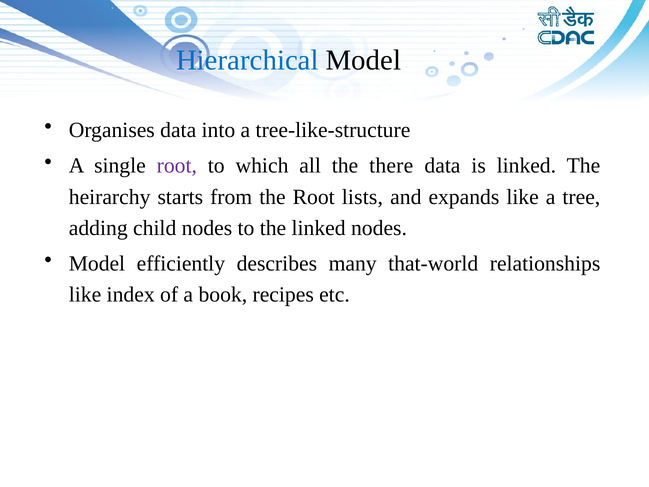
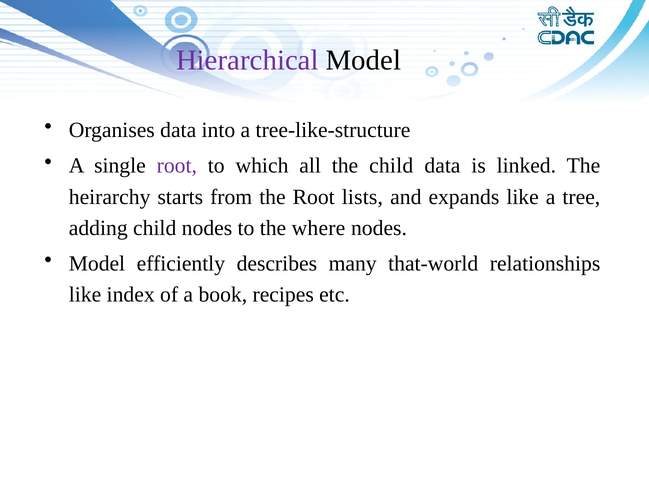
Hierarchical colour: blue -> purple (247, 60)
the there: there -> child (391, 166)
the linked: linked -> where (318, 228)
